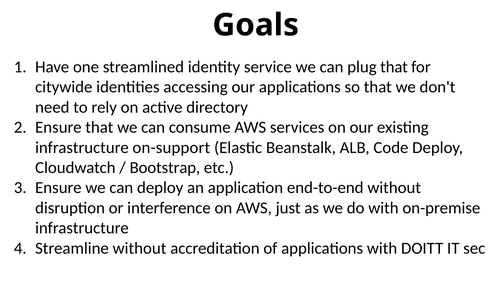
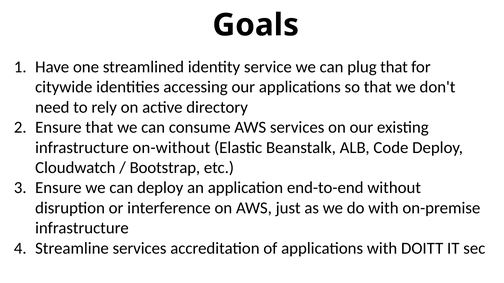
on-support: on-support -> on-without (171, 148)
Streamline without: without -> services (140, 249)
